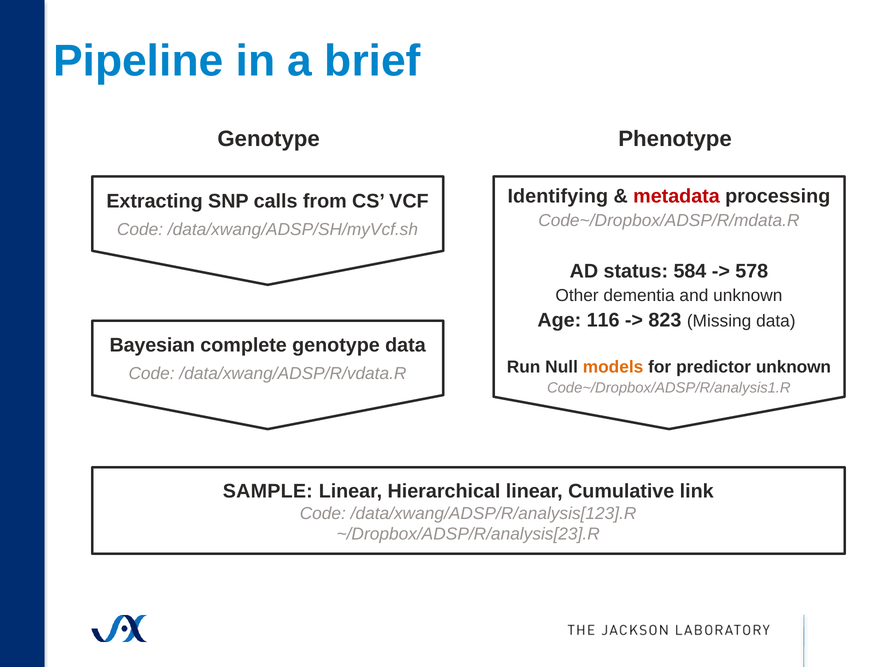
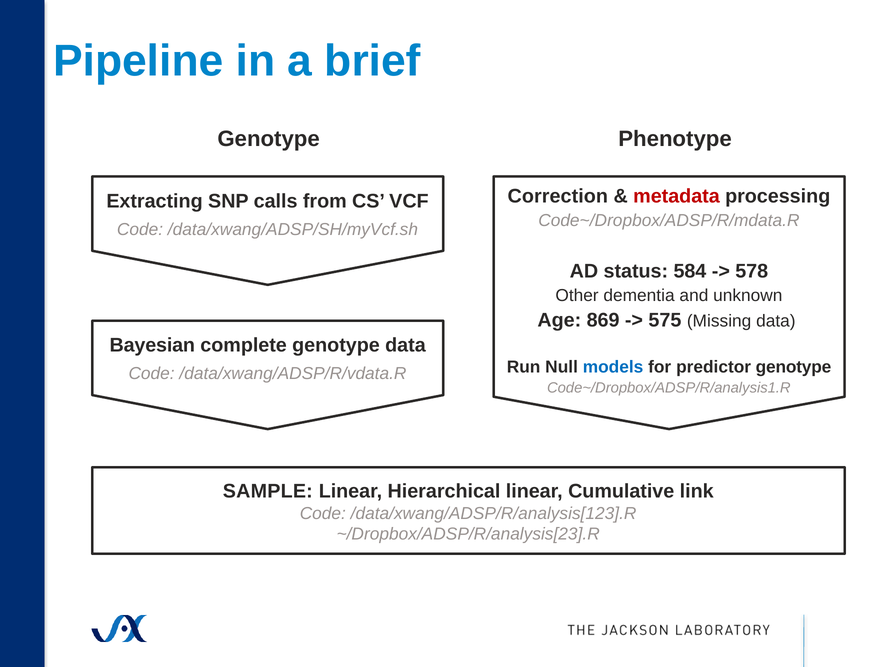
Identifying: Identifying -> Correction (558, 196)
116: 116 -> 869 (603, 320)
823: 823 -> 575 (665, 320)
models colour: orange -> blue (613, 367)
predictor unknown: unknown -> genotype (793, 367)
